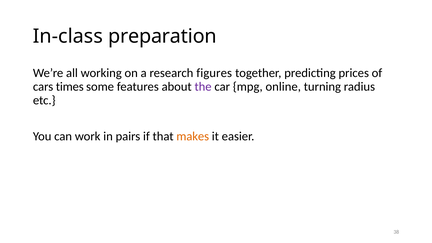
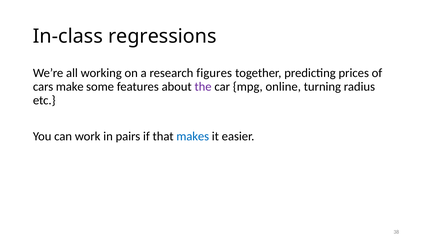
preparation: preparation -> regressions (162, 36)
times: times -> make (70, 87)
makes colour: orange -> blue (193, 136)
